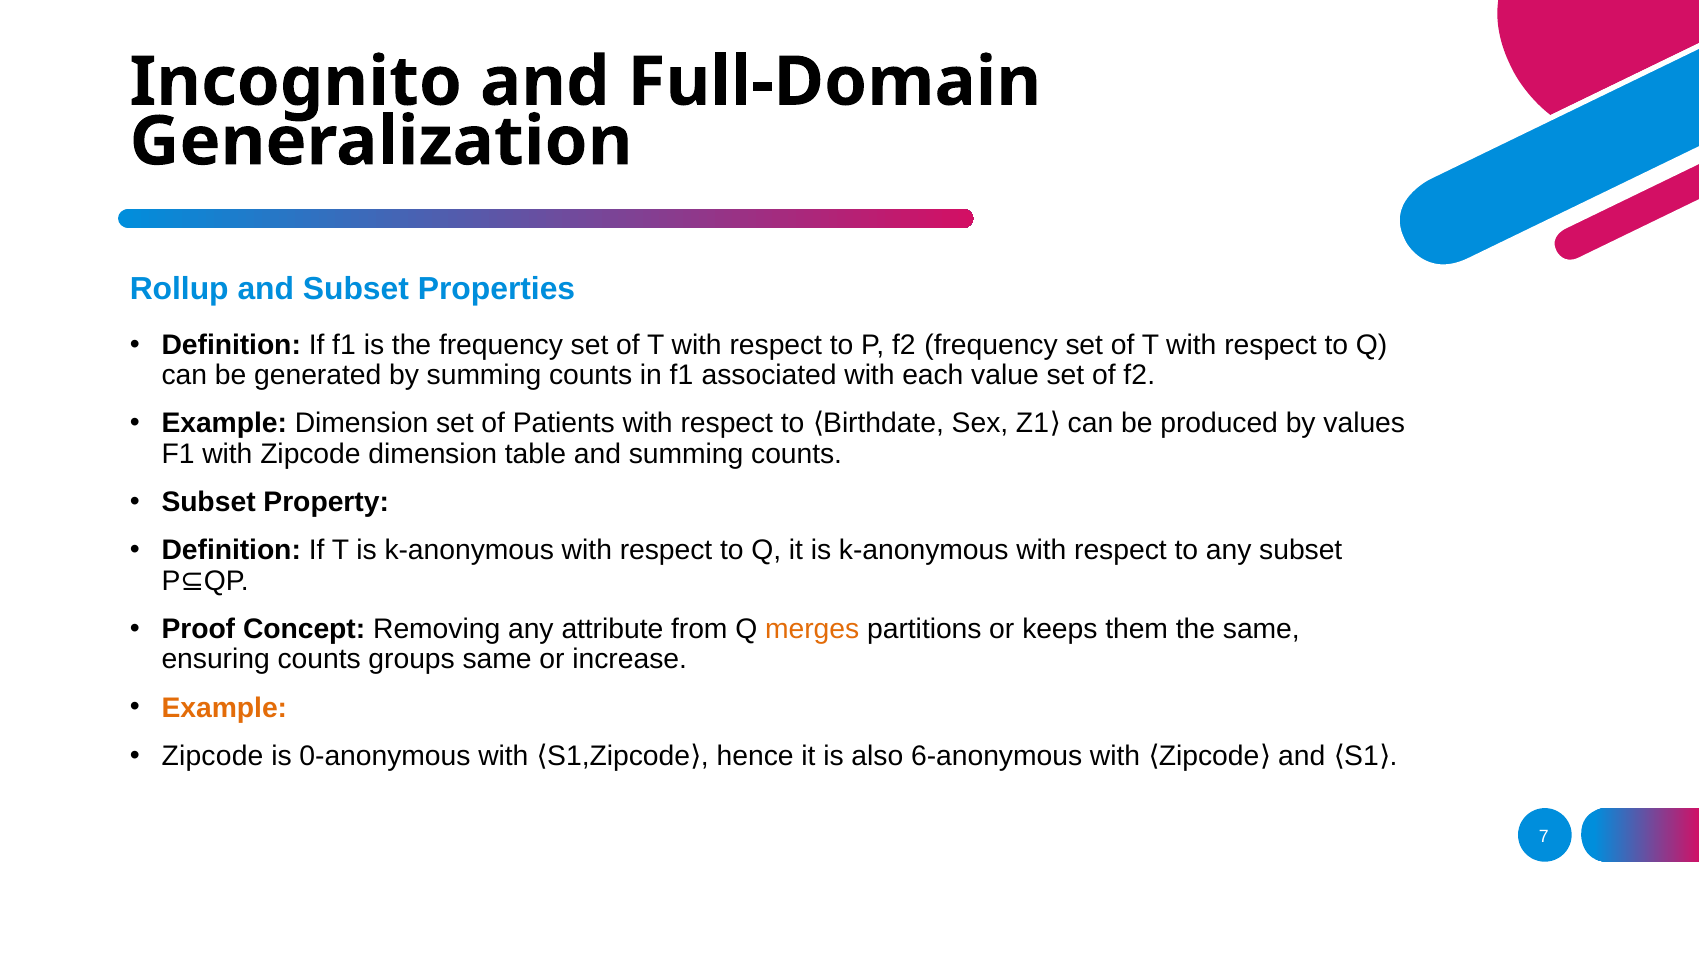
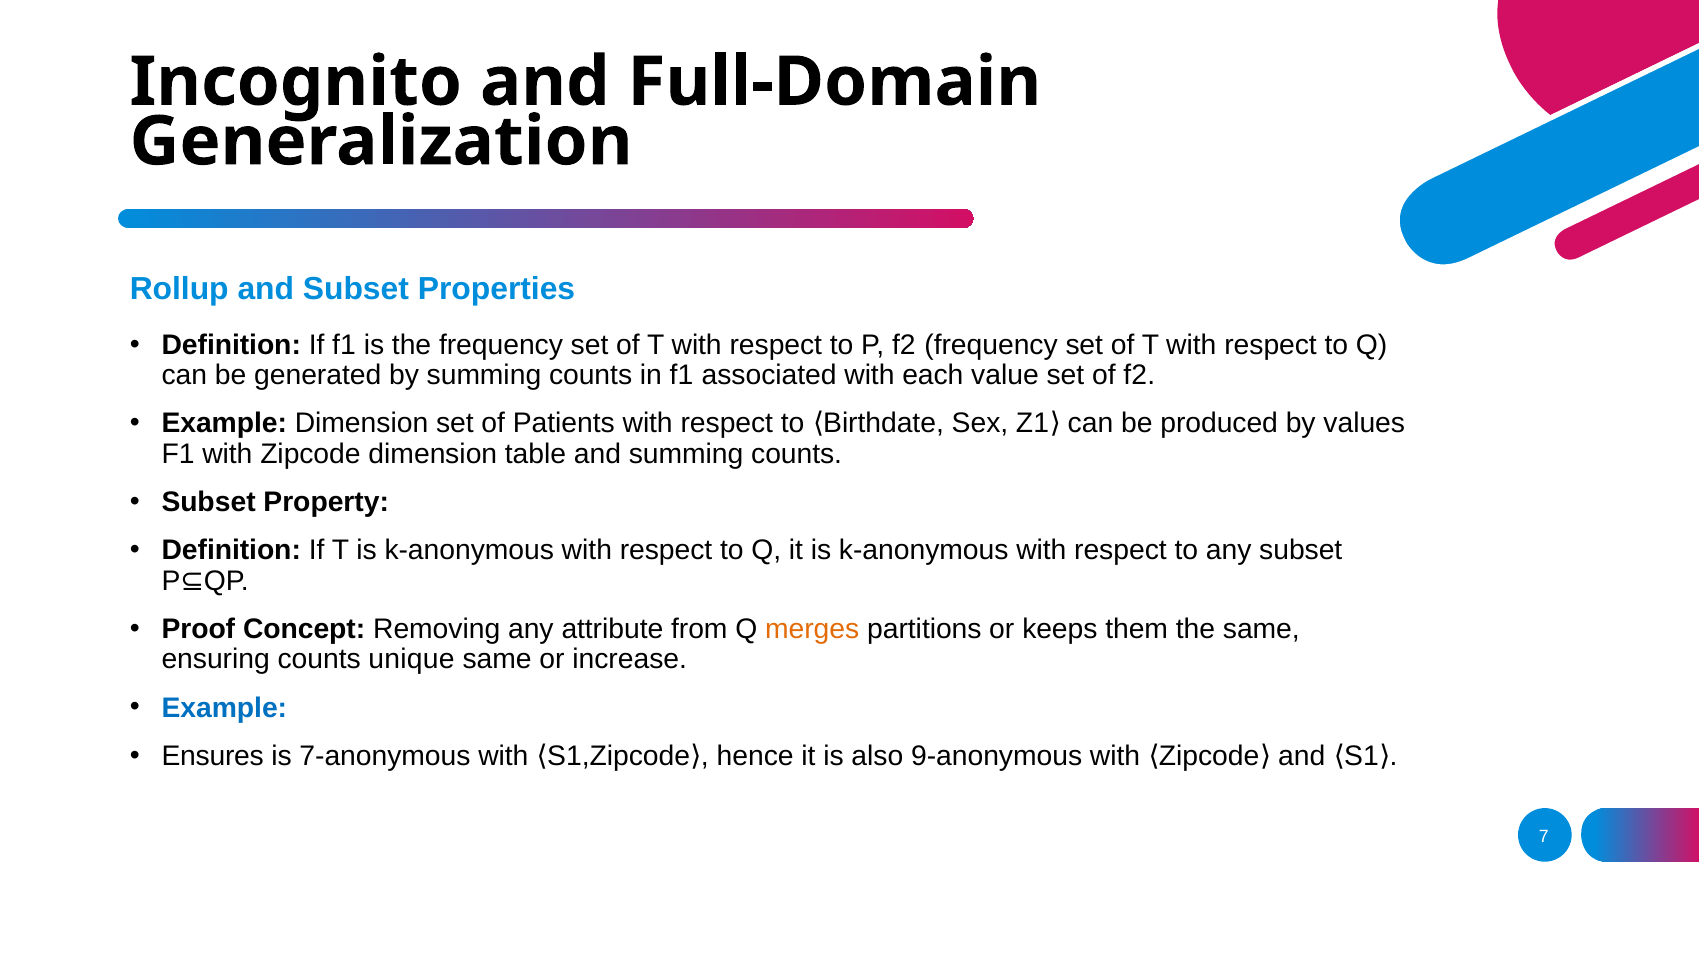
groups: groups -> unique (412, 660)
Example colour: orange -> blue (224, 708)
Zipcode: Zipcode -> Ensures (213, 757)
0-anonymous: 0-anonymous -> 7-anonymous (385, 757)
6-anonymous: 6-anonymous -> 9-anonymous (997, 757)
